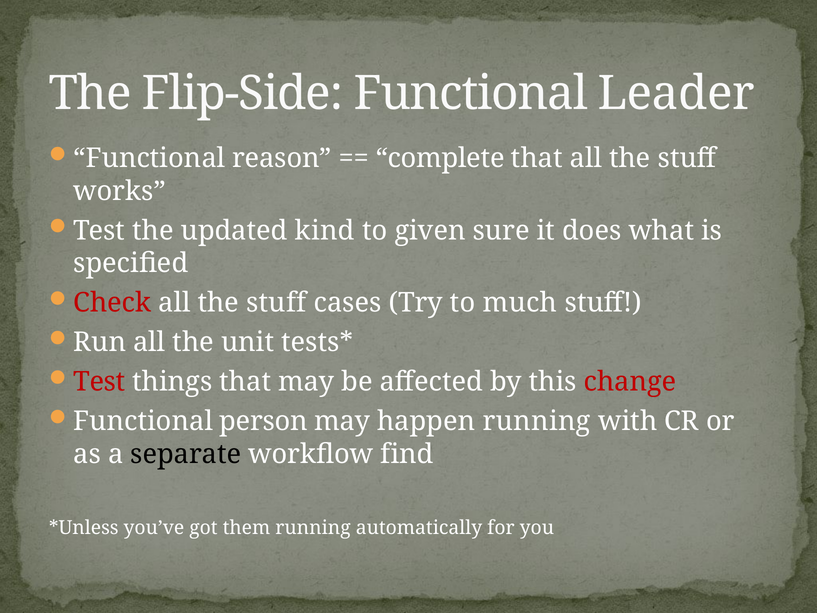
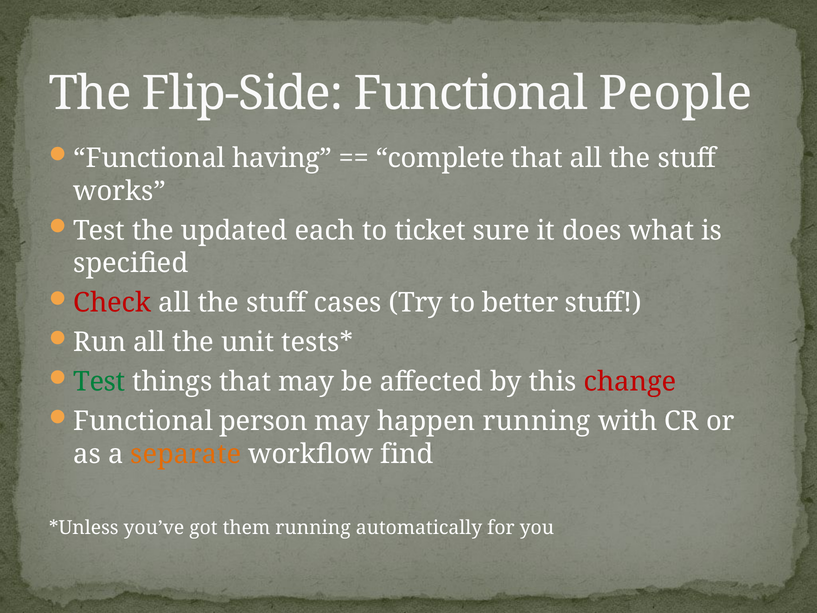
Leader: Leader -> People (676, 93)
reason: reason -> having (282, 158)
kind: kind -> each (325, 231)
given: given -> ticket (430, 231)
much: much -> better (520, 303)
Test colour: red -> green (99, 382)
separate colour: black -> orange (186, 454)
